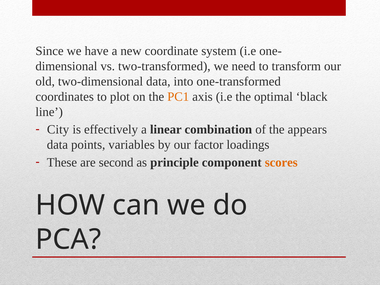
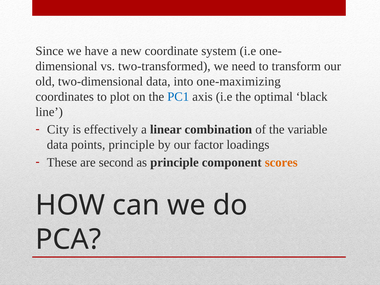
one-transformed: one-transformed -> one-maximizing (239, 81)
PC1 colour: orange -> blue (178, 97)
appears: appears -> variable (307, 130)
points variables: variables -> principle (132, 145)
